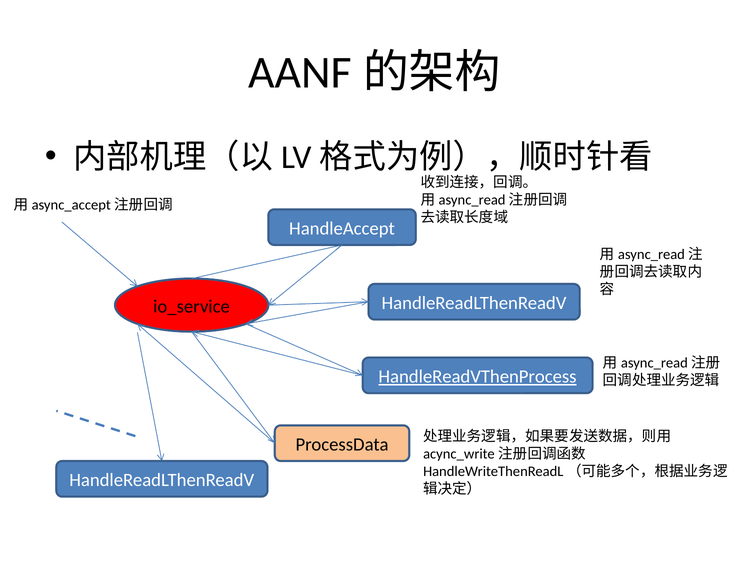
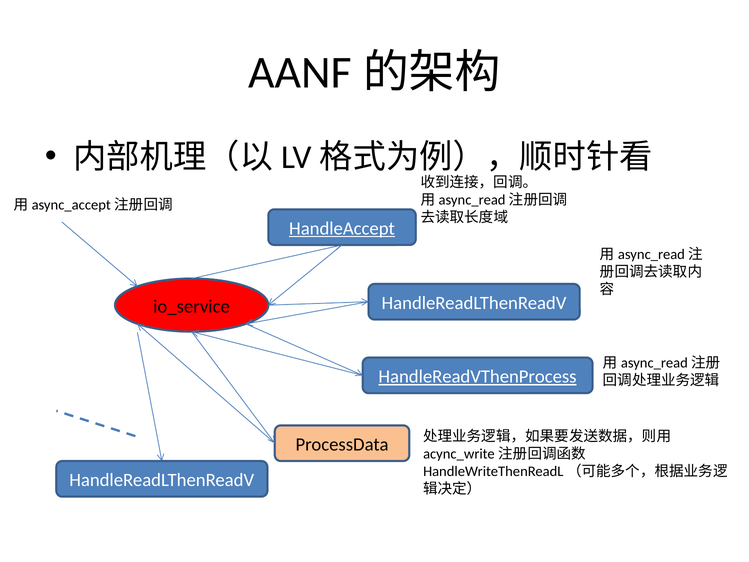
HandleAccept underline: none -> present (342, 228)
